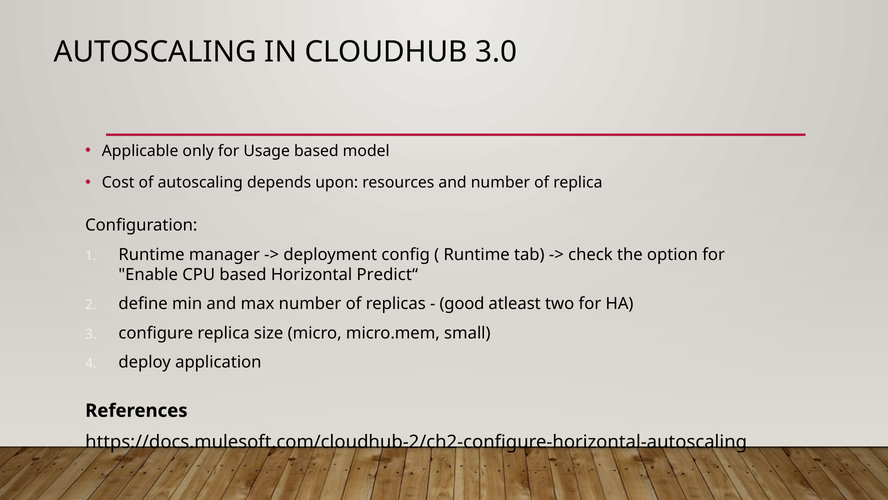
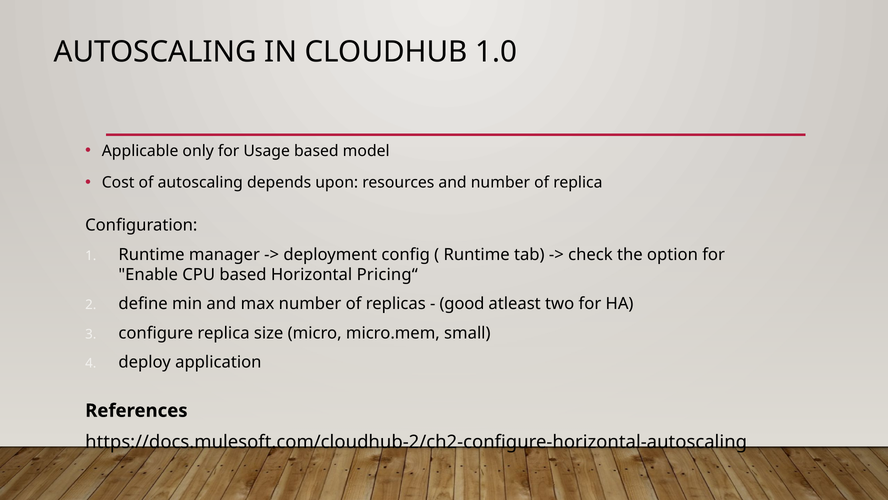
3.0: 3.0 -> 1.0 (496, 52)
Predict“: Predict“ -> Pricing“ (387, 274)
